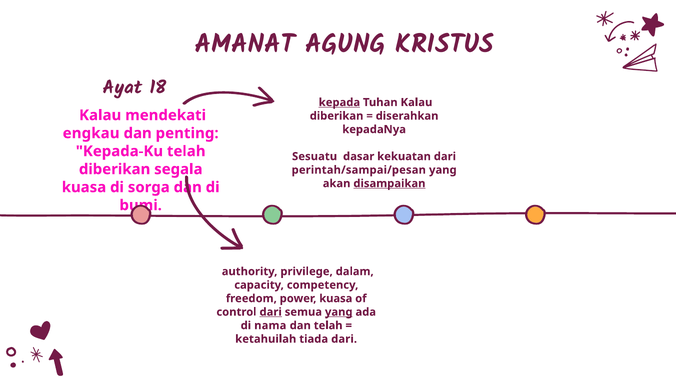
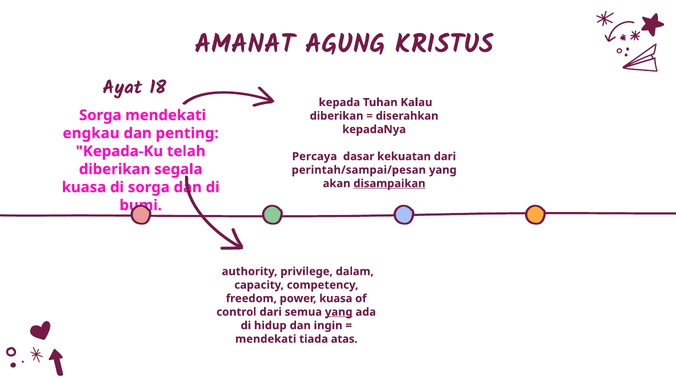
kepada underline: present -> none (339, 102)
Kalau: Kalau -> Sorga (100, 115)
Sesuatu: Sesuatu -> Percaya (315, 157)
dari underline: present -> none (271, 312)
nama: nama -> hidup (270, 326)
dan telah: telah -> ingin (328, 326)
ketahuilah: ketahuilah -> mendekati (266, 339)
tiada dari: dari -> atas (344, 339)
